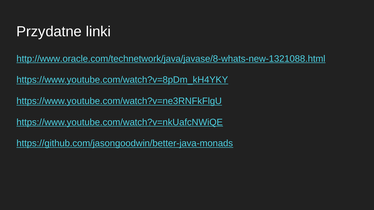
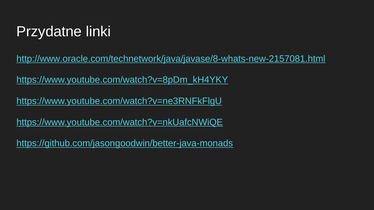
http://www.oracle.com/technetwork/java/javase/8-whats-new-1321088.html: http://www.oracle.com/technetwork/java/javase/8-whats-new-1321088.html -> http://www.oracle.com/technetwork/java/javase/8-whats-new-2157081.html (171, 59)
